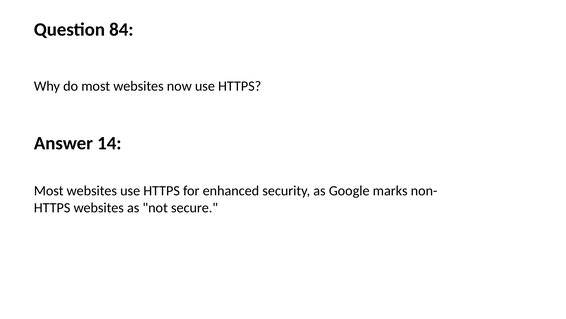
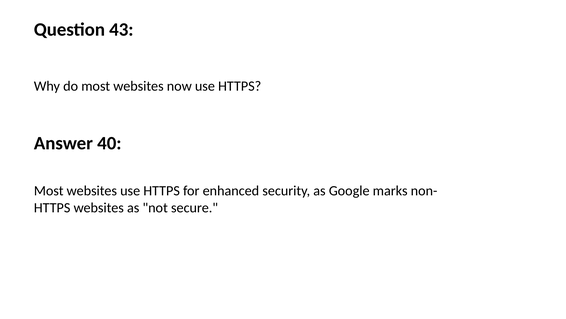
84: 84 -> 43 (121, 30)
14: 14 -> 40 (109, 143)
